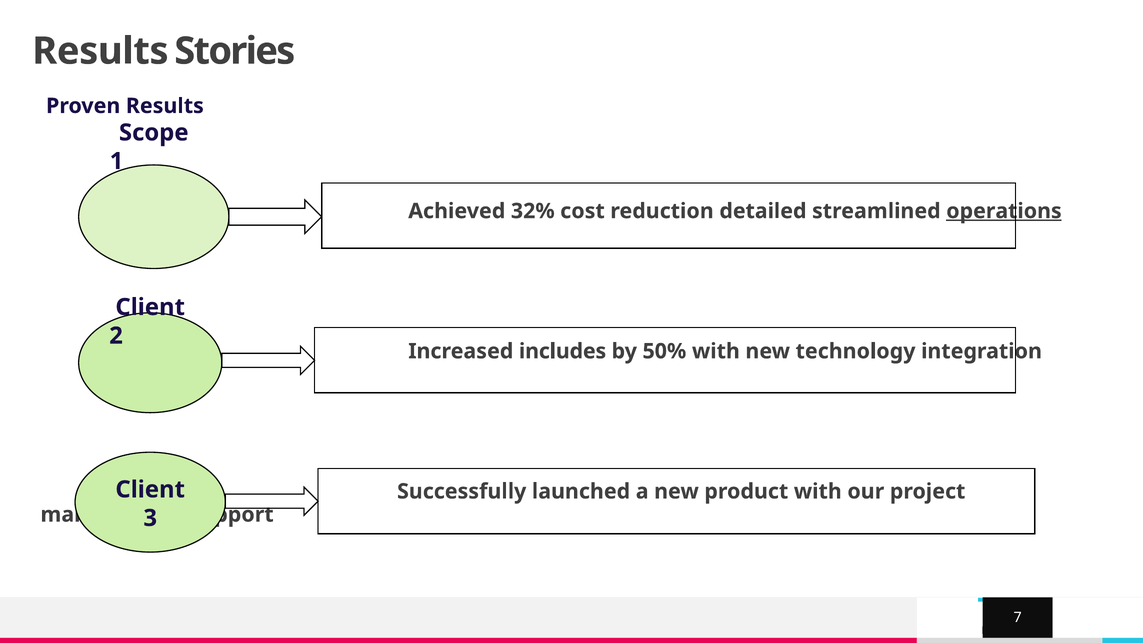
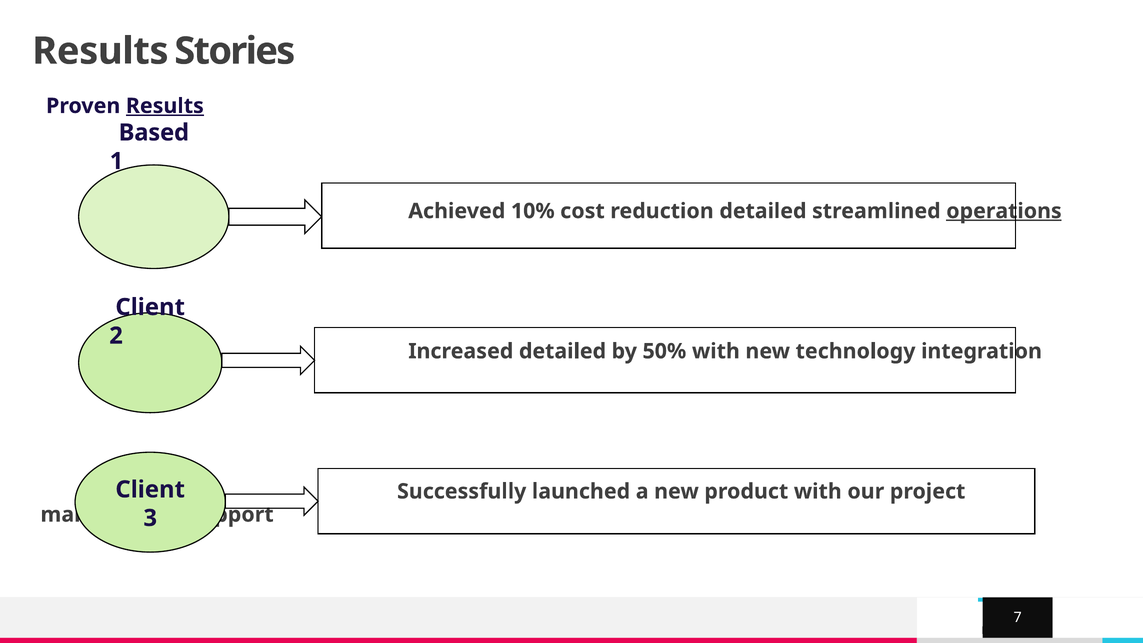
Results underline: none -> present (165, 106)
Scope: Scope -> Based (154, 133)
32%: 32% -> 10% (533, 211)
Increased includes: includes -> detailed (563, 351)
